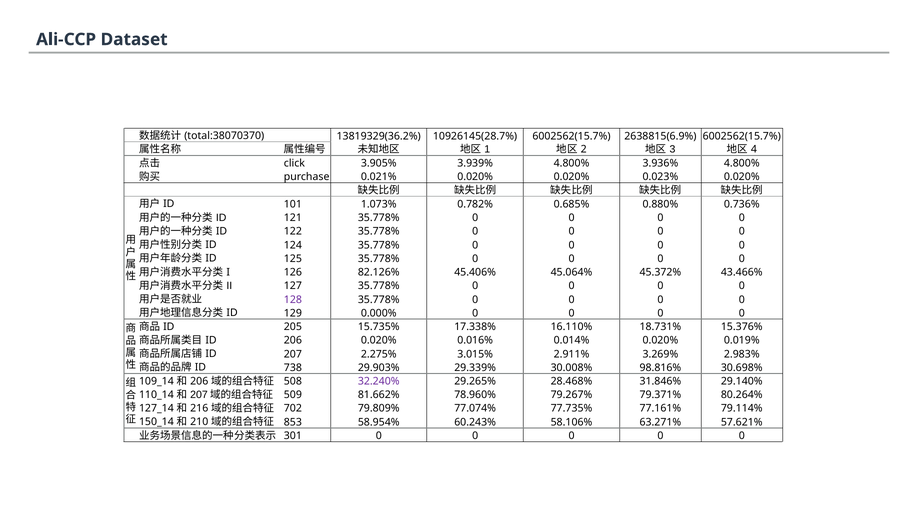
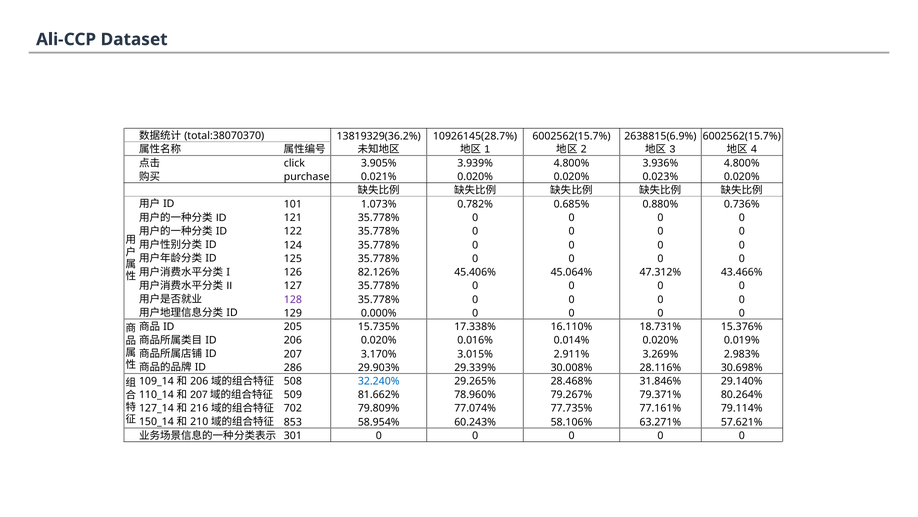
45.372%: 45.372% -> 47.312% (660, 272)
2.275%: 2.275% -> 3.170% (379, 354)
738: 738 -> 286 (293, 367)
98.816%: 98.816% -> 28.116% (660, 367)
32.240% colour: purple -> blue (379, 381)
